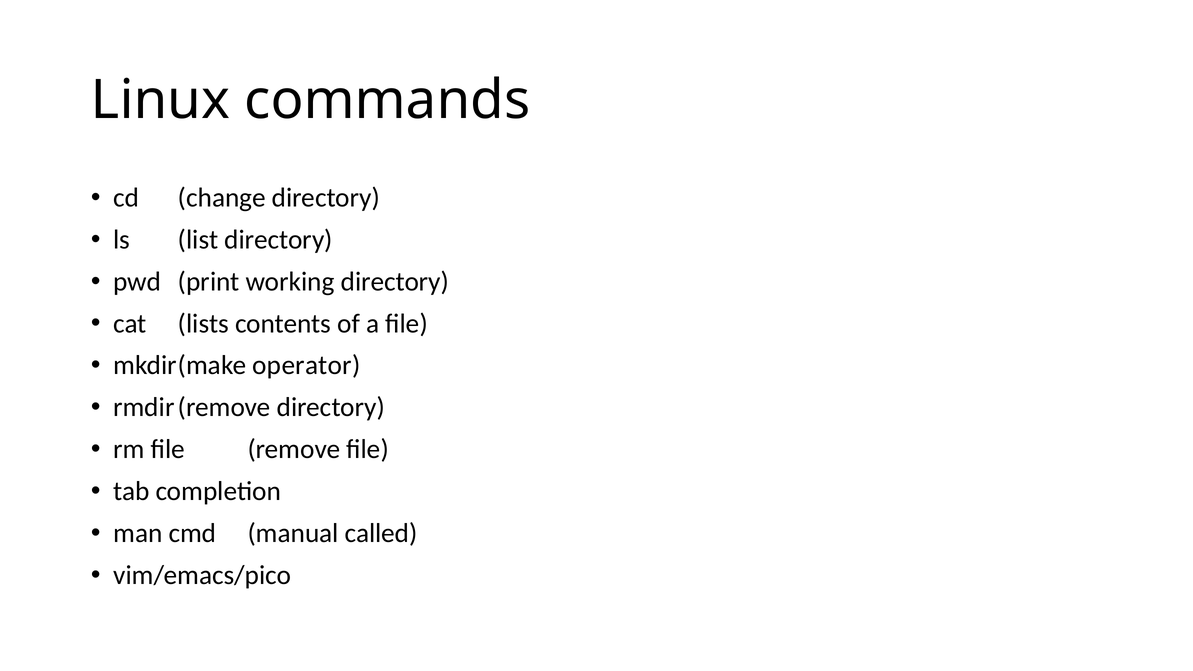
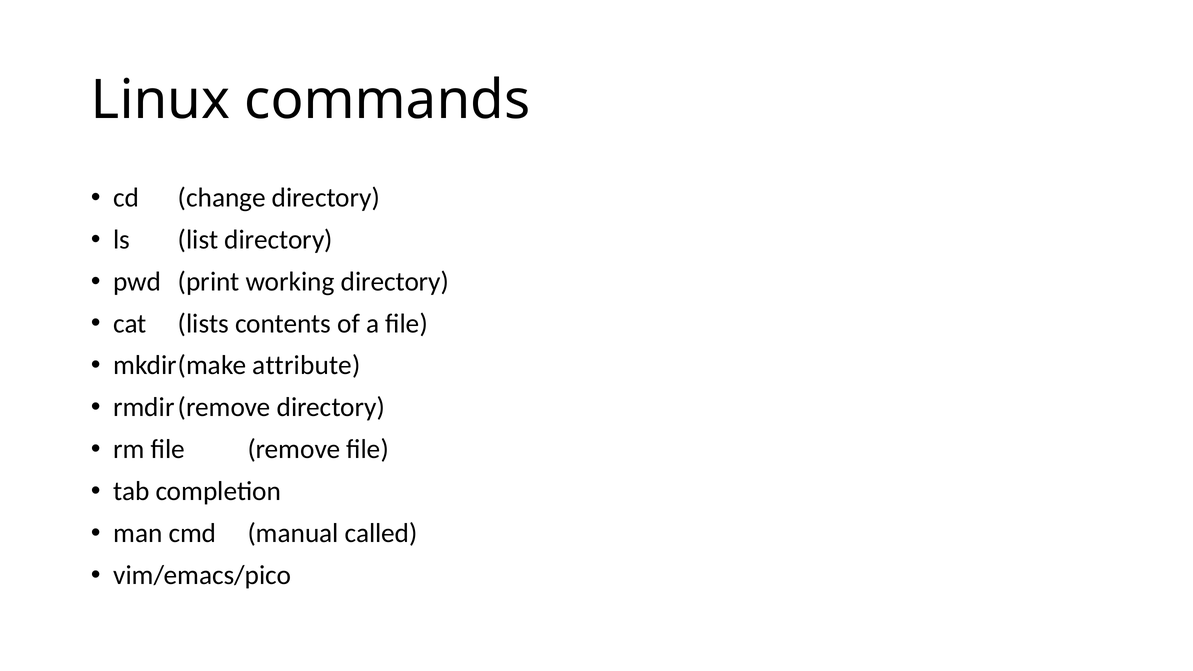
operator: operator -> attribute (306, 366)
